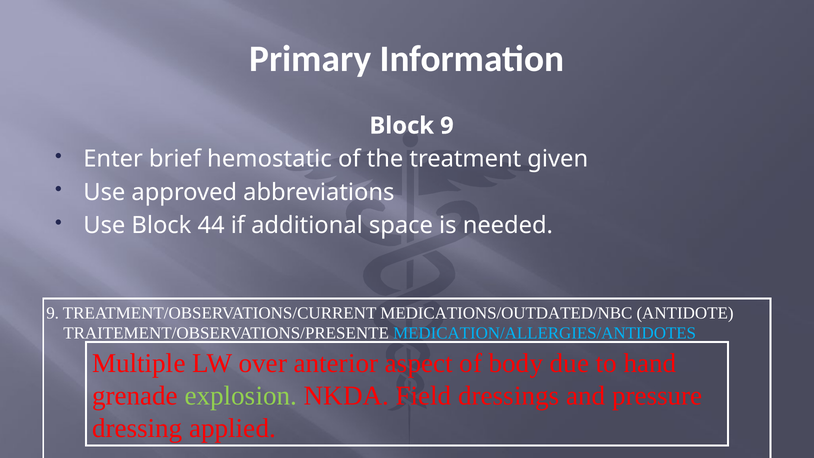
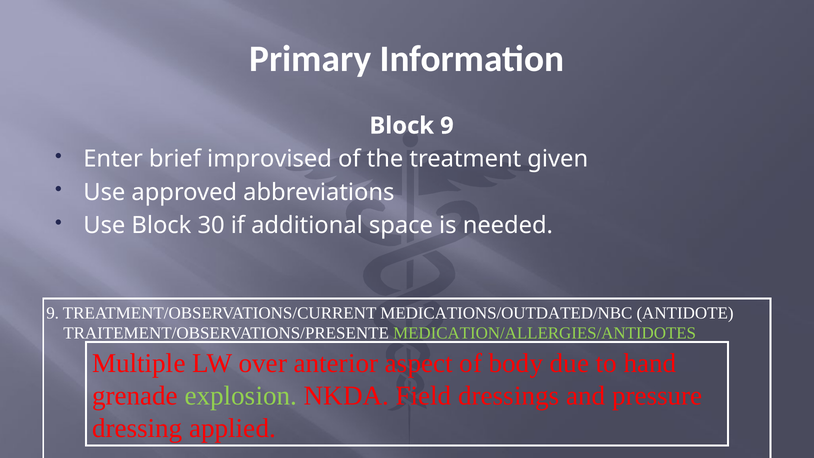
hemostatic: hemostatic -> improvised (270, 159)
44: 44 -> 30 (211, 226)
MEDICATION/ALLERGIES/ANTIDOTES colour: light blue -> light green (545, 333)
